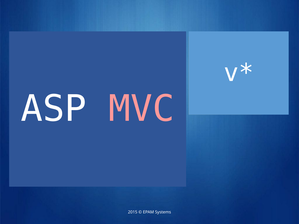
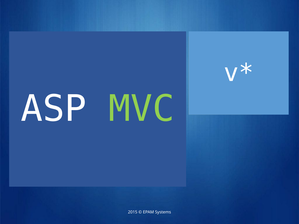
MVC colour: pink -> light green (142, 109)
